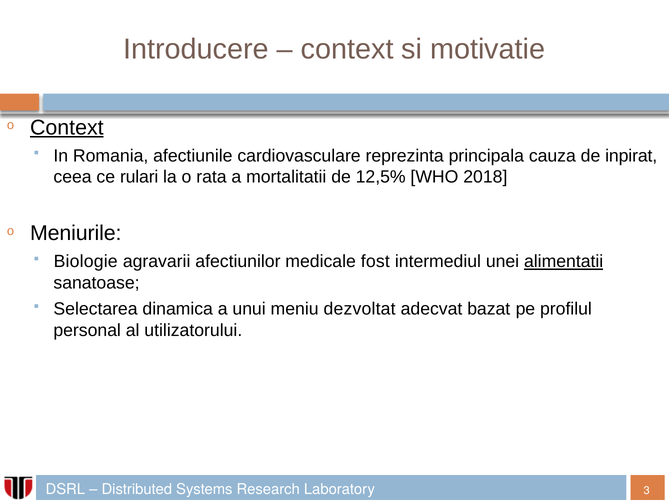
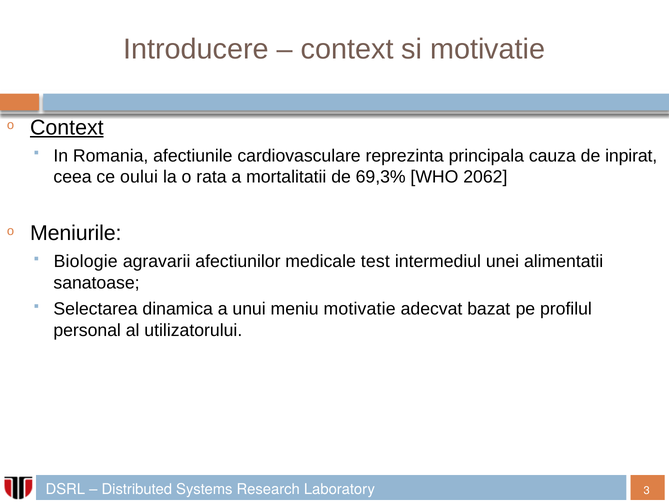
rulari: rulari -> oului (139, 177)
12,5%: 12,5% -> 69,3% (381, 177)
2018: 2018 -> 2062 (485, 177)
fost: fost -> test (375, 262)
alimentatii underline: present -> none (564, 262)
meniu dezvoltat: dezvoltat -> motivatie (360, 309)
